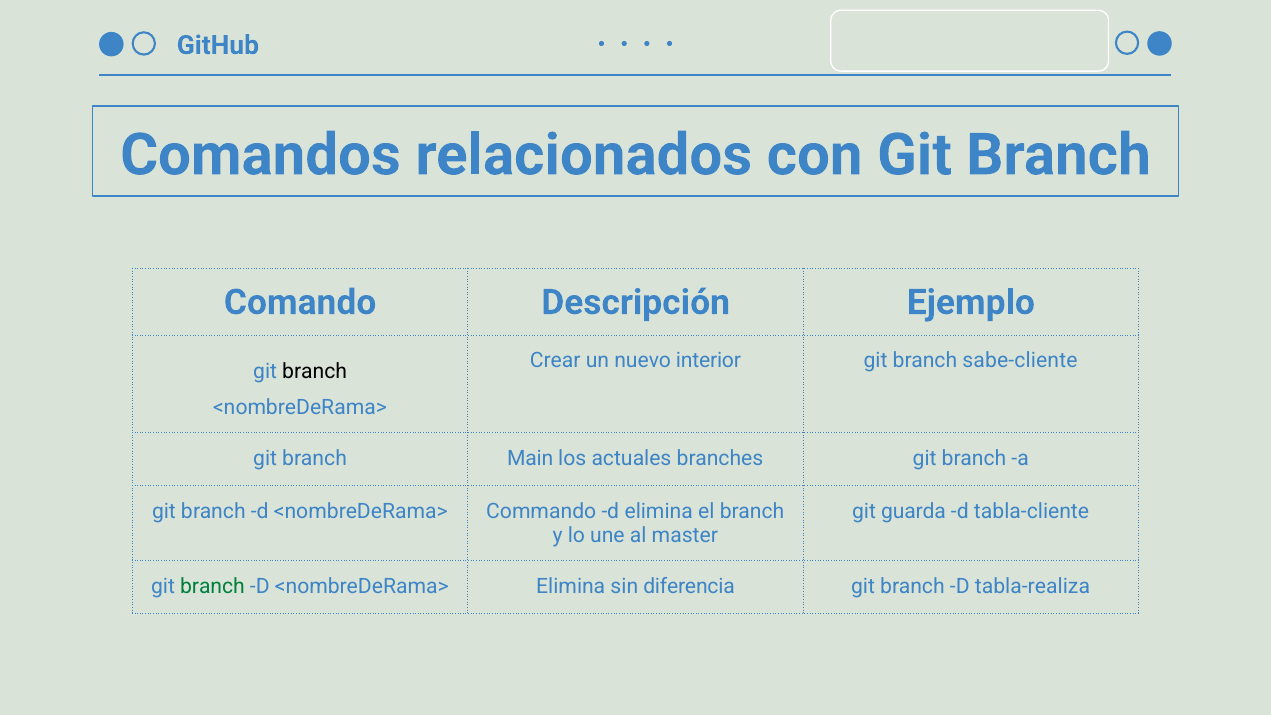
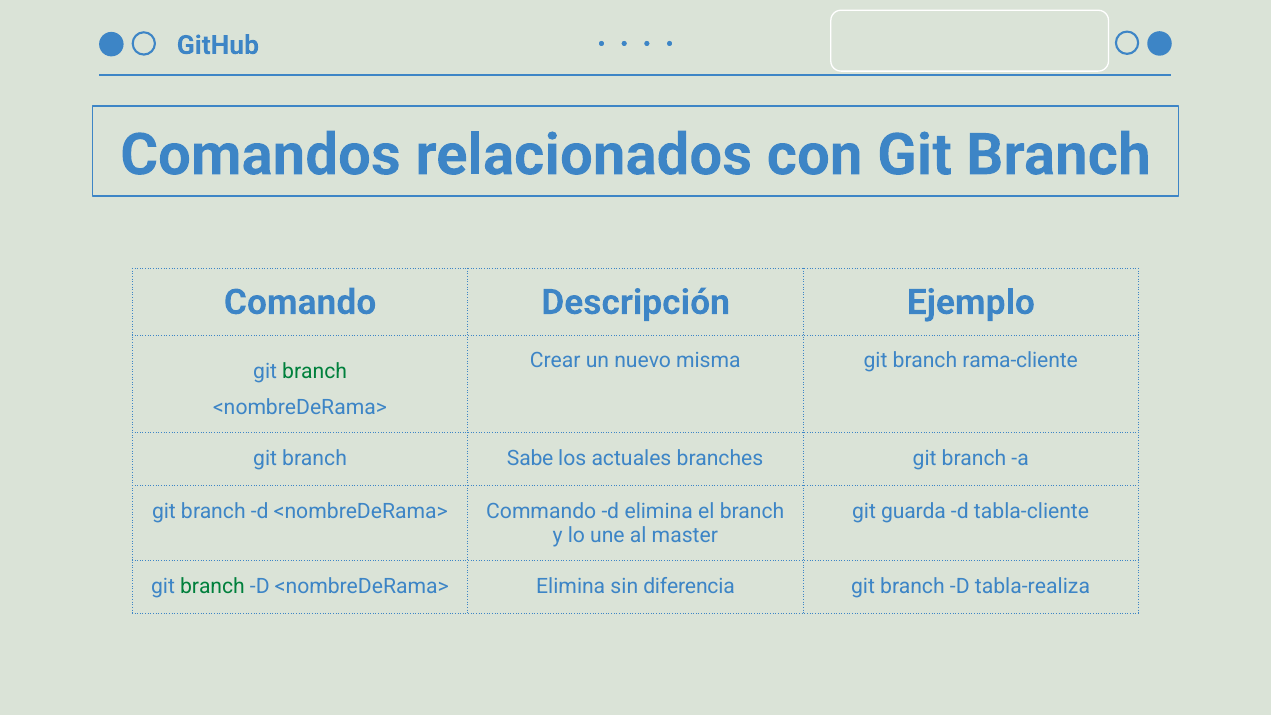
interior: interior -> misma (708, 361)
sabe-cliente: sabe-cliente -> rama-cliente (1020, 361)
branch colour: black -> green (315, 372)
Main: Main -> Sabe (530, 458)
